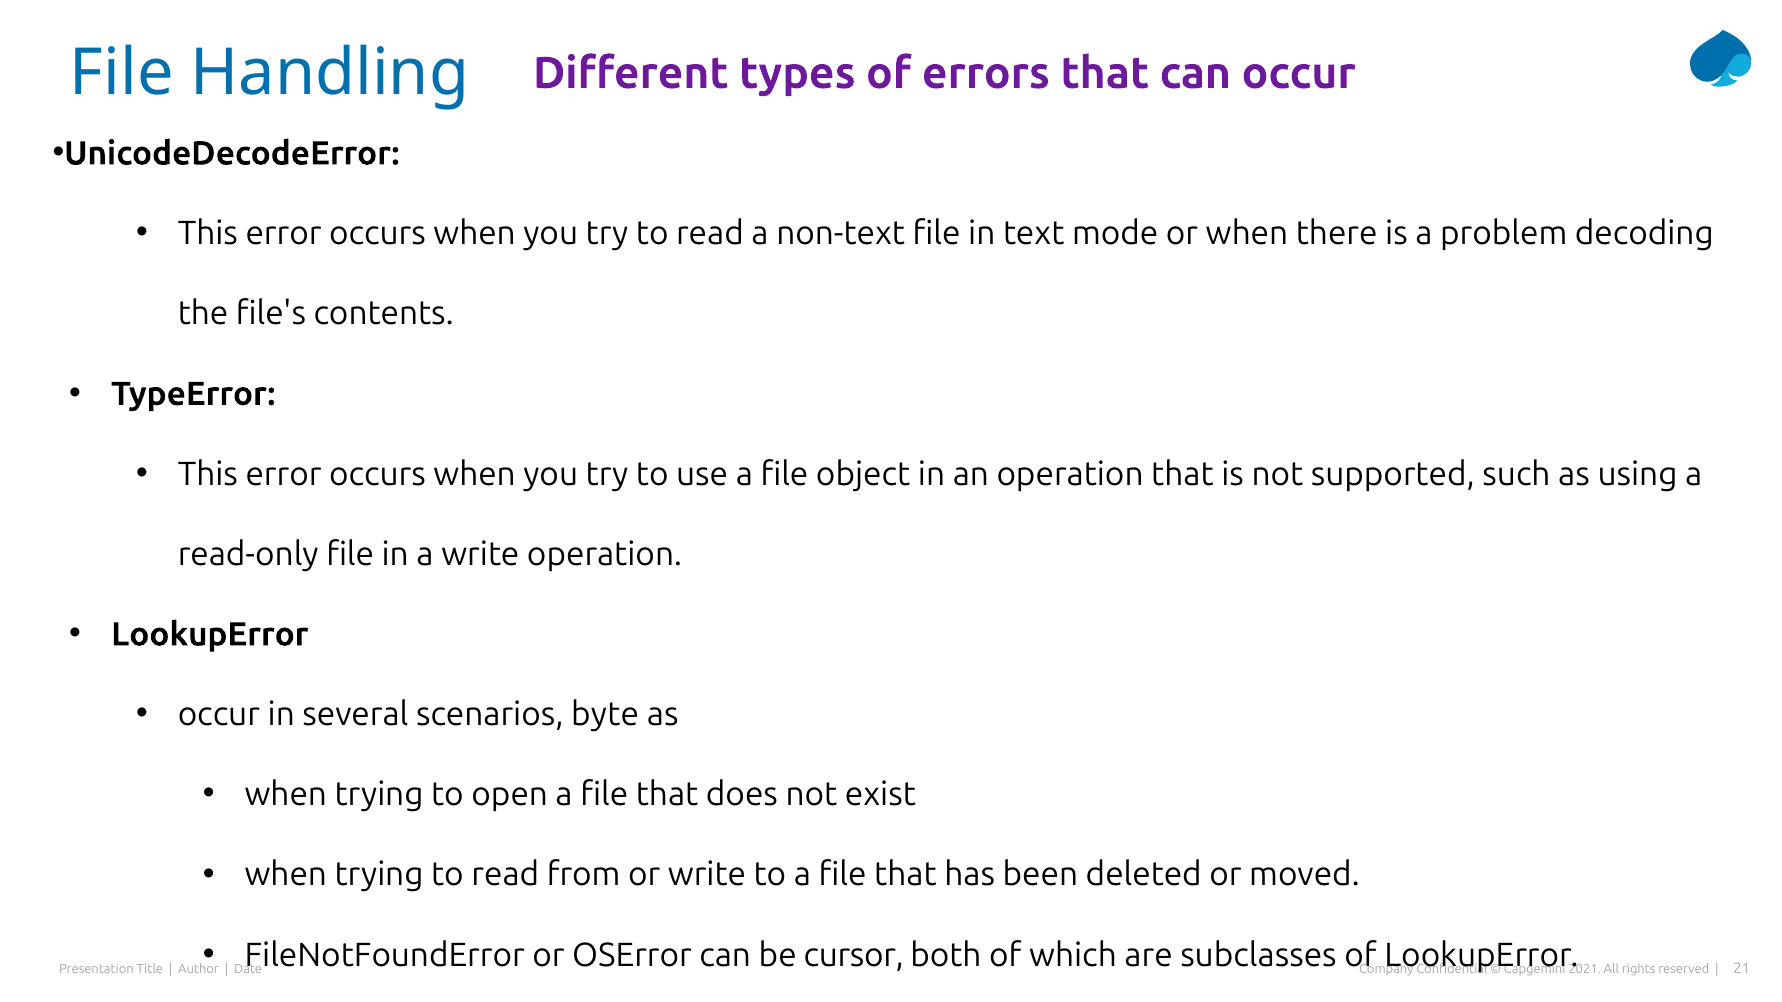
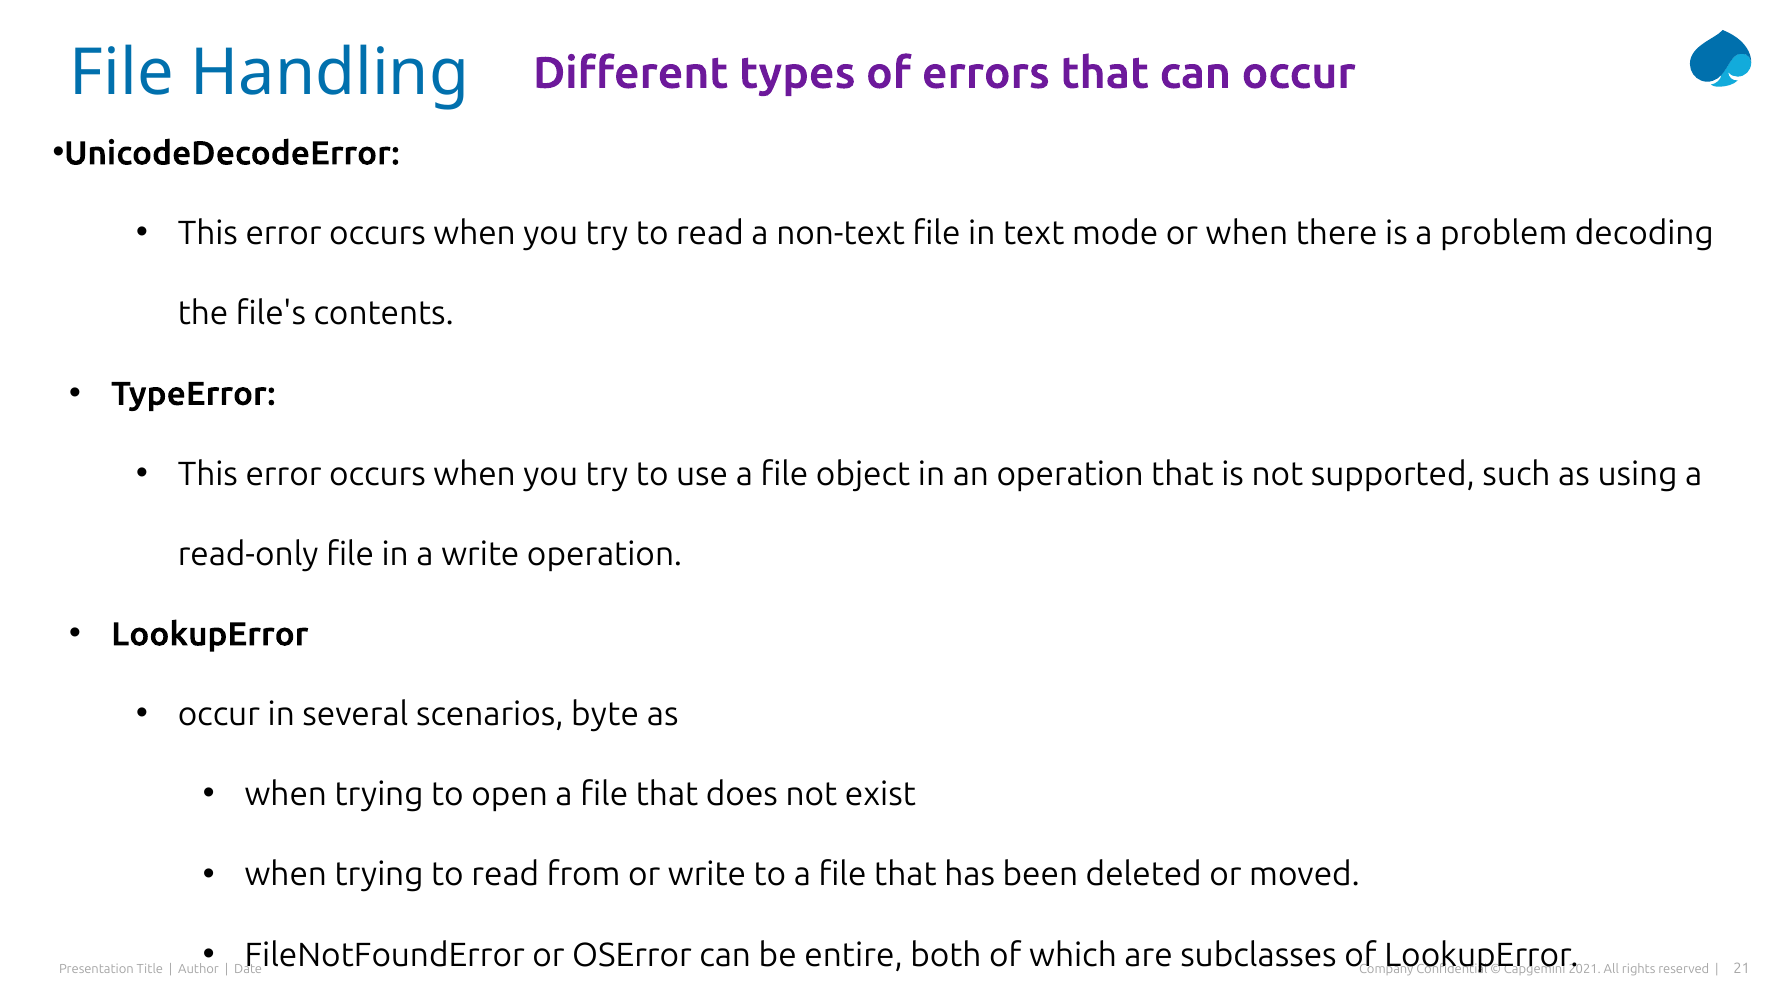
cursor: cursor -> entire (854, 955)
